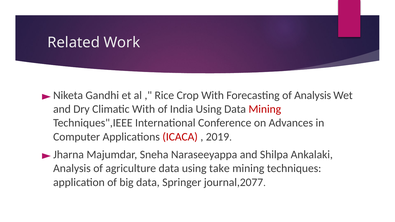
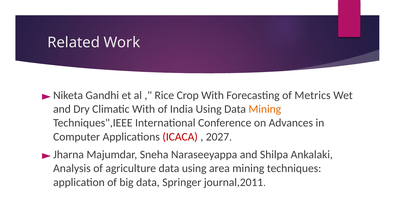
of Analysis: Analysis -> Metrics (313, 95)
Mining colour: red -> orange (265, 109)
2019: 2019 -> 2027 (217, 137)
take: take -> area (219, 169)
journal,2077: journal,2077 -> journal,2011 (234, 182)
